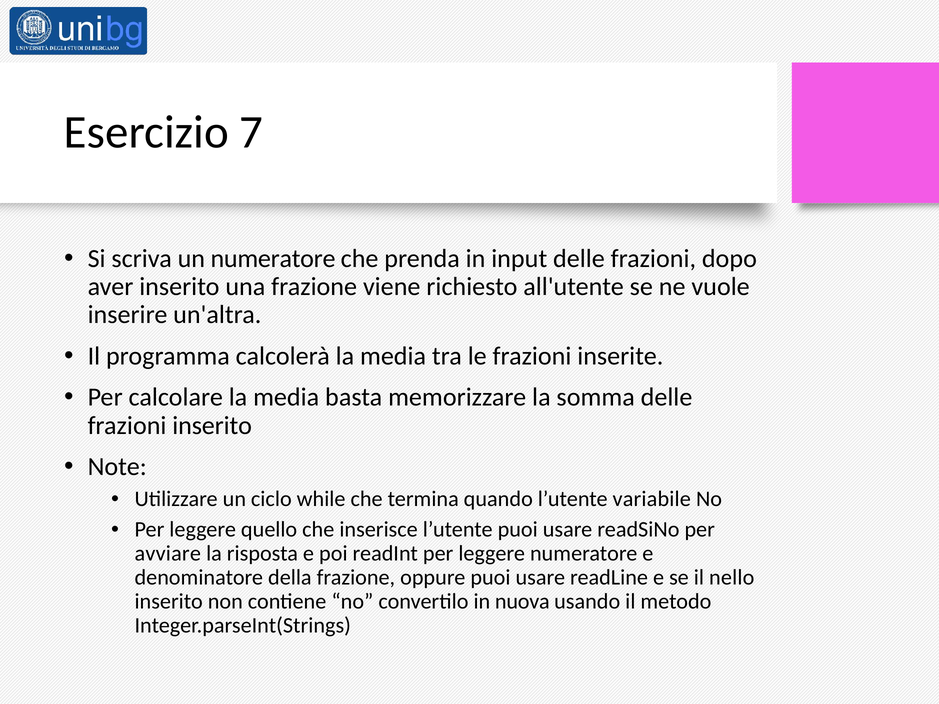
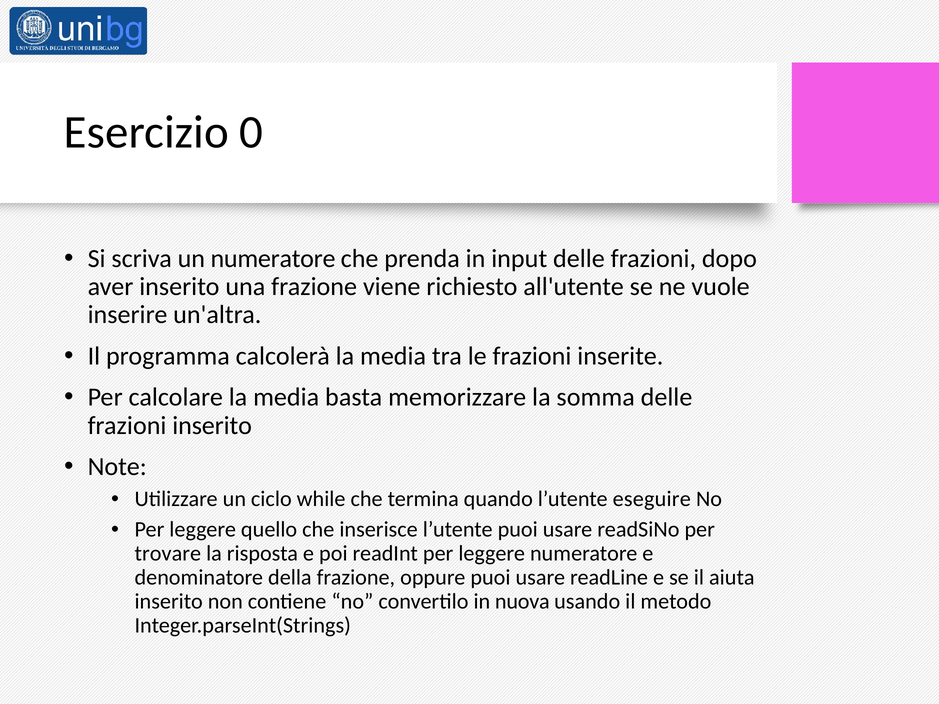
7: 7 -> 0 (251, 133)
variabile: variabile -> eseguire (652, 499)
avviare: avviare -> trovare (168, 554)
nello: nello -> aiuta (732, 578)
